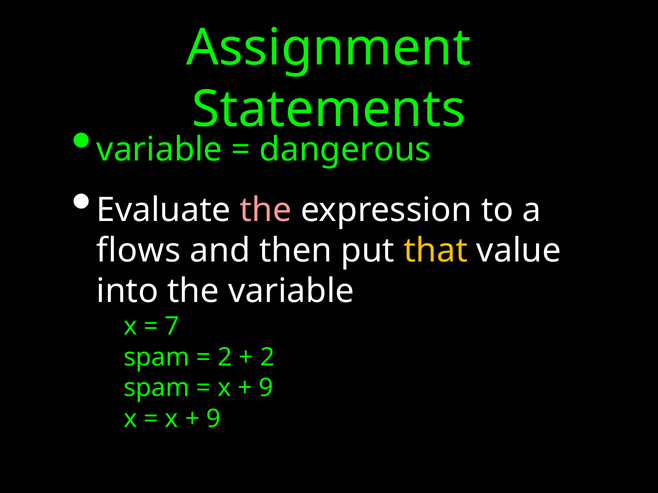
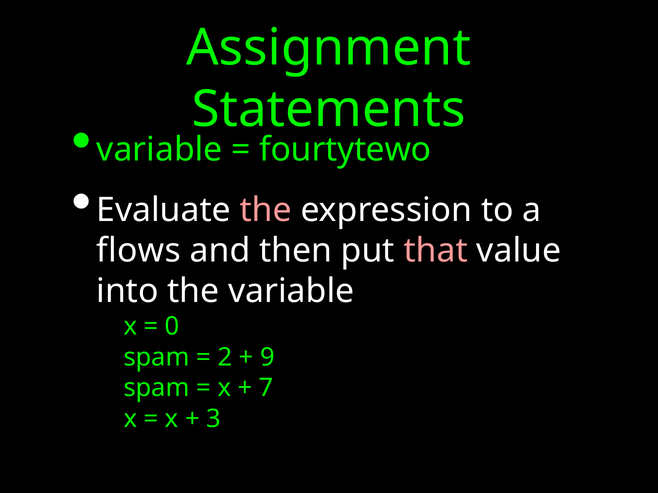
dangerous: dangerous -> fourtytewo (345, 150)
that colour: yellow -> pink (436, 251)
7: 7 -> 0 (172, 327)
2: 2 -> 9 (267, 358)
9: 9 -> 7 (266, 388)
9: 9 -> 3 (214, 419)
